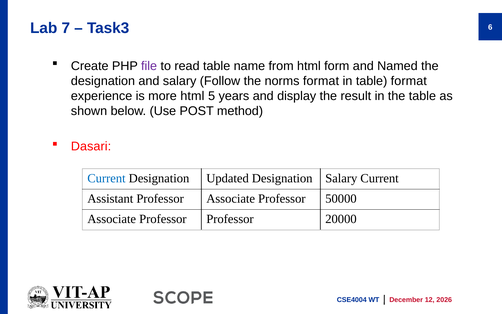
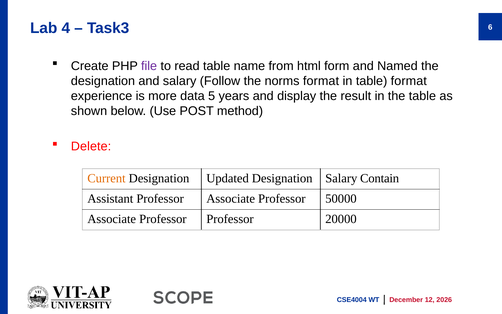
7: 7 -> 4 (66, 28)
more html: html -> data (192, 96)
Dasari: Dasari -> Delete (91, 146)
Current colour: blue -> orange (107, 178)
Salary Current: Current -> Contain (380, 178)
